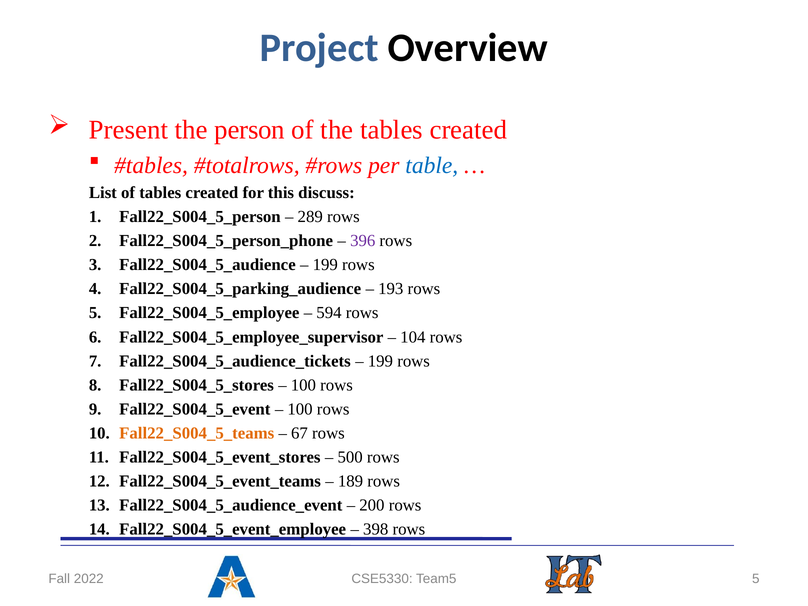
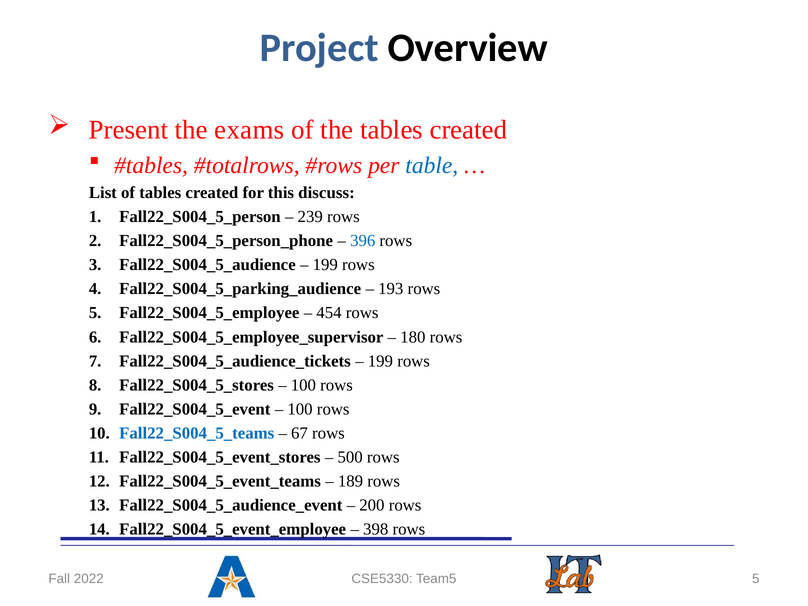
person: person -> exams (249, 130)
289: 289 -> 239 (310, 217)
396 colour: purple -> blue (363, 241)
594: 594 -> 454 (329, 313)
104: 104 -> 180 (413, 337)
Fall22_S004_5_teams colour: orange -> blue (197, 433)
